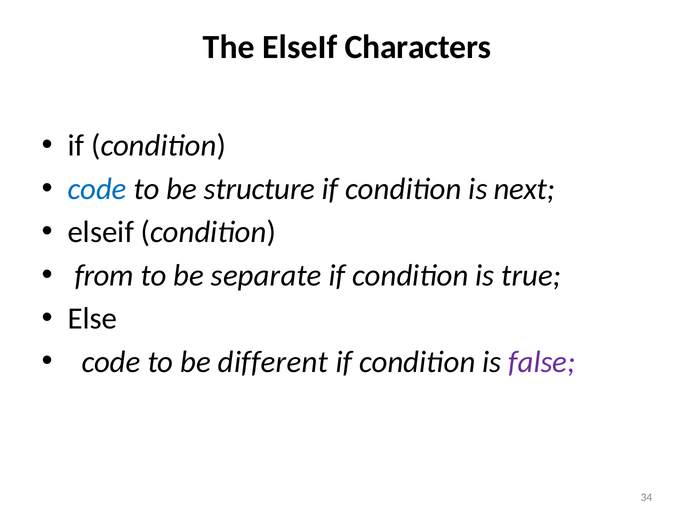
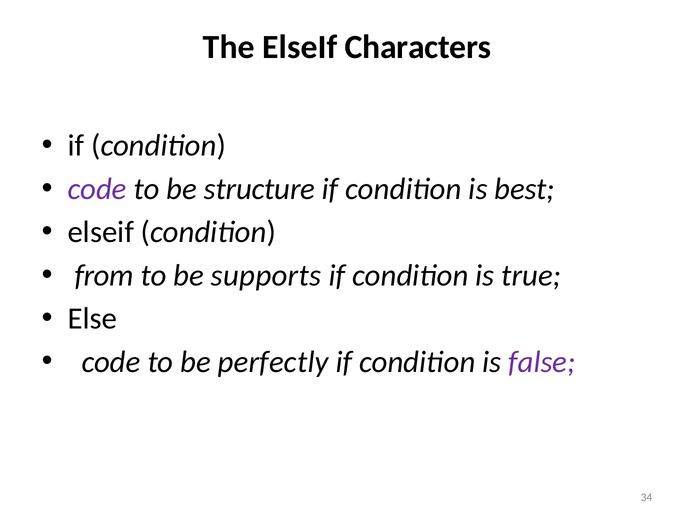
code colour: blue -> purple (97, 189)
next: next -> best (524, 189)
separate: separate -> supports (266, 275)
different: different -> perfectly (273, 362)
